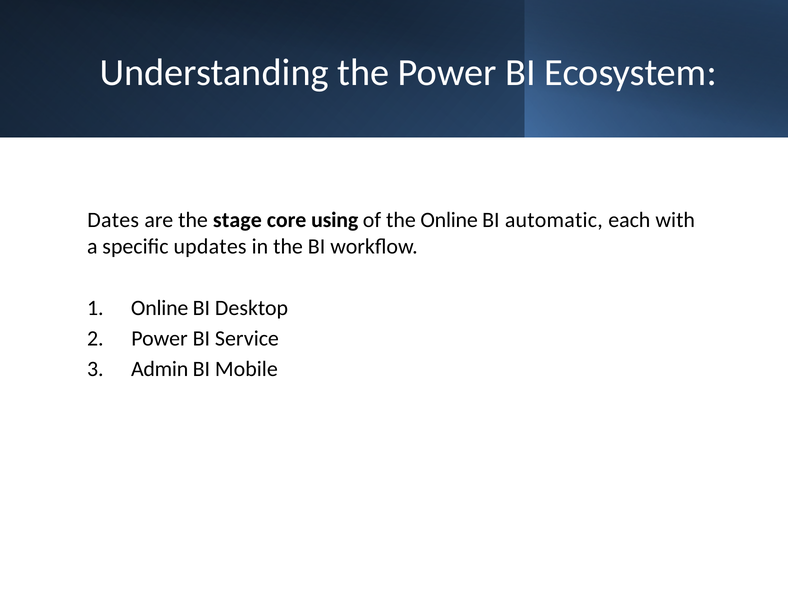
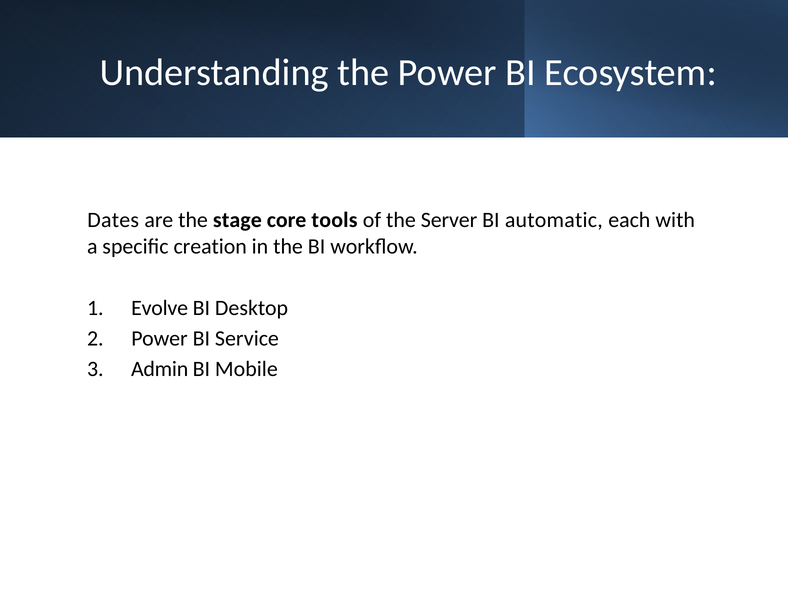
using: using -> tools (335, 220)
the Online: Online -> Server (449, 220)
updates: updates -> creation (210, 246)
Online: Online -> Evolve (160, 308)
